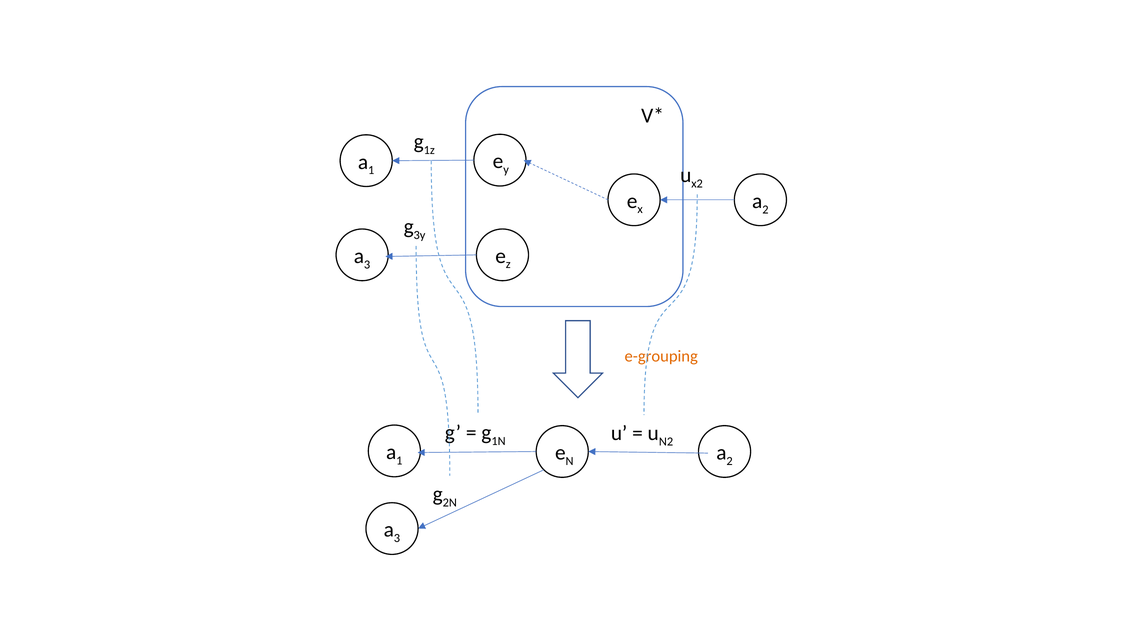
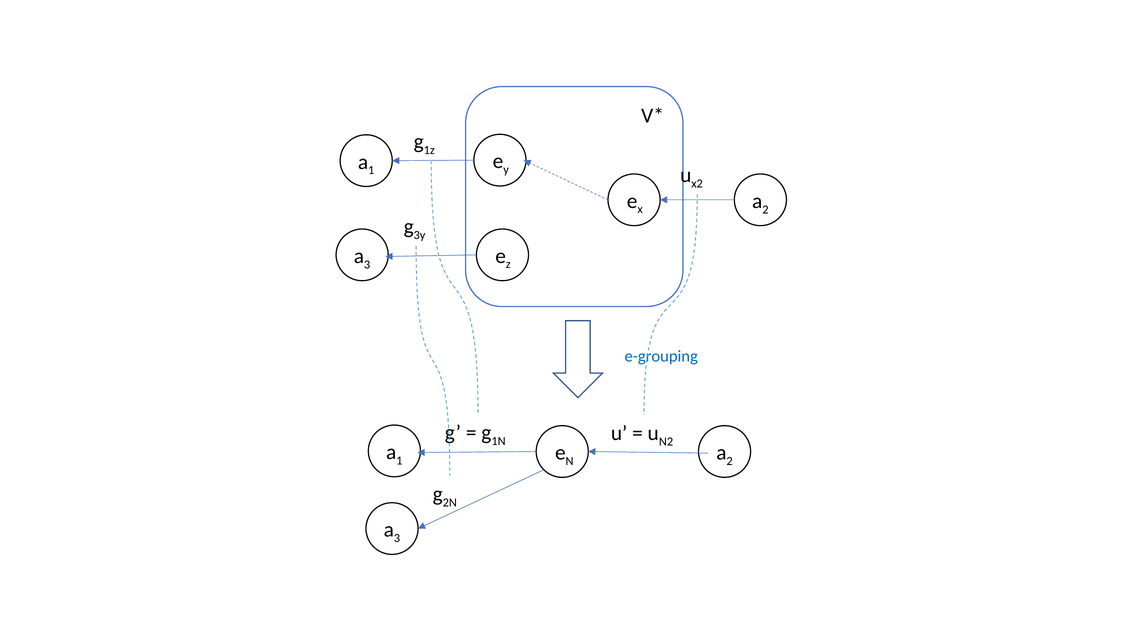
e-grouping colour: orange -> blue (661, 356)
